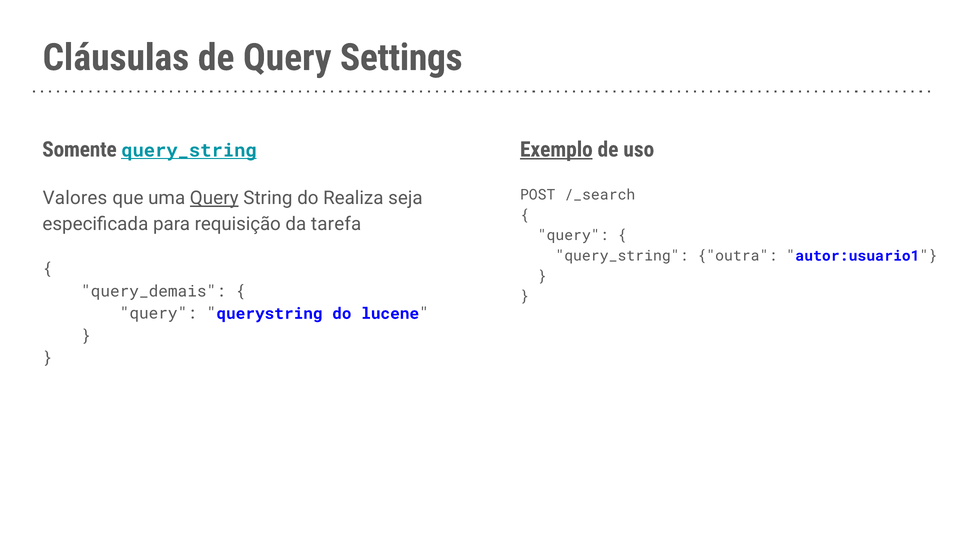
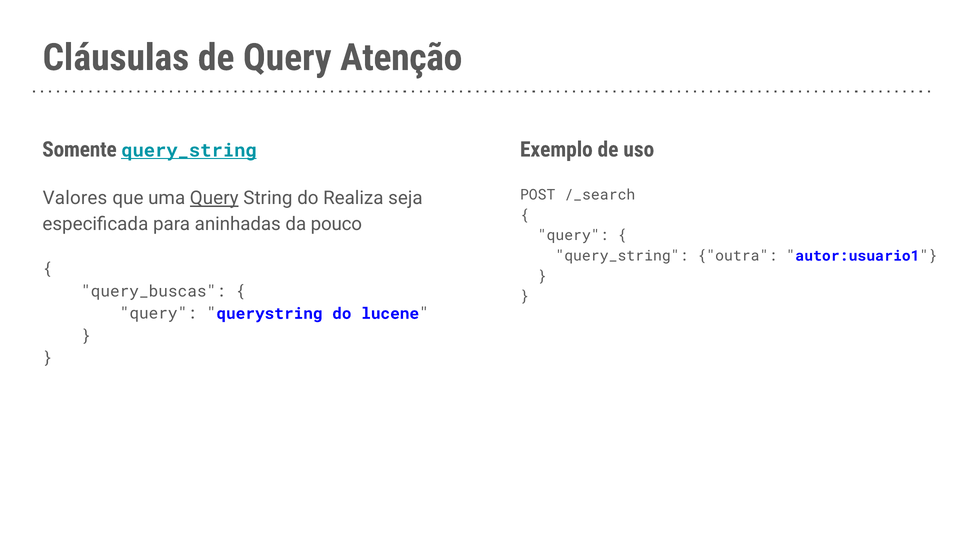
Settings: Settings -> Atenção (401, 58)
Exemplo underline: present -> none (556, 150)
requisição: requisição -> aninhadas (238, 224)
tarefa: tarefa -> pouco (336, 224)
query_demais: query_demais -> query_buscas (153, 292)
